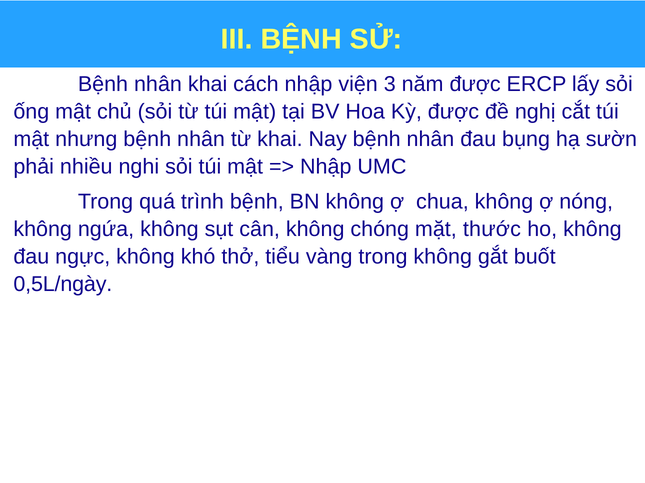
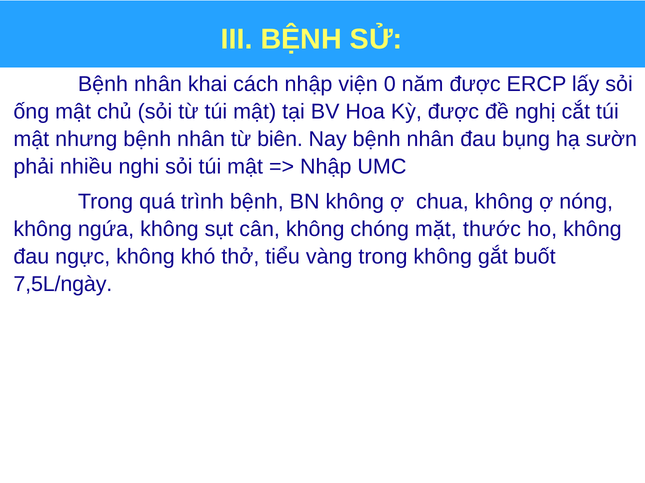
3: 3 -> 0 (390, 84)
từ khai: khai -> biên (280, 140)
0,5L/ngày: 0,5L/ngày -> 7,5L/ngày (63, 285)
